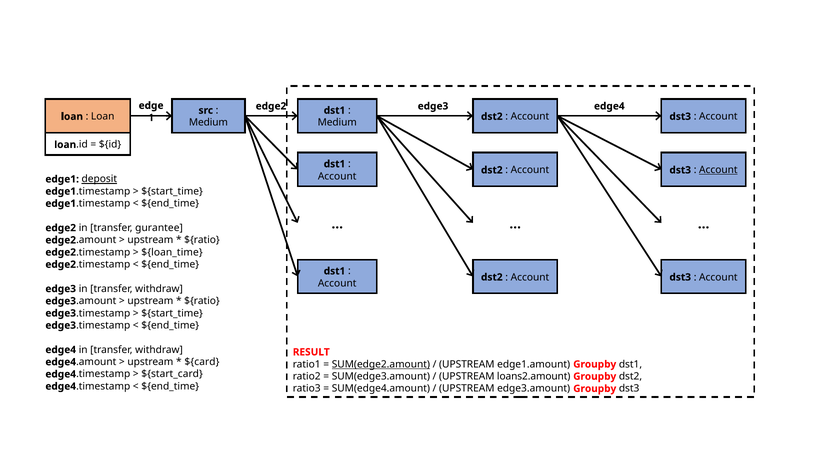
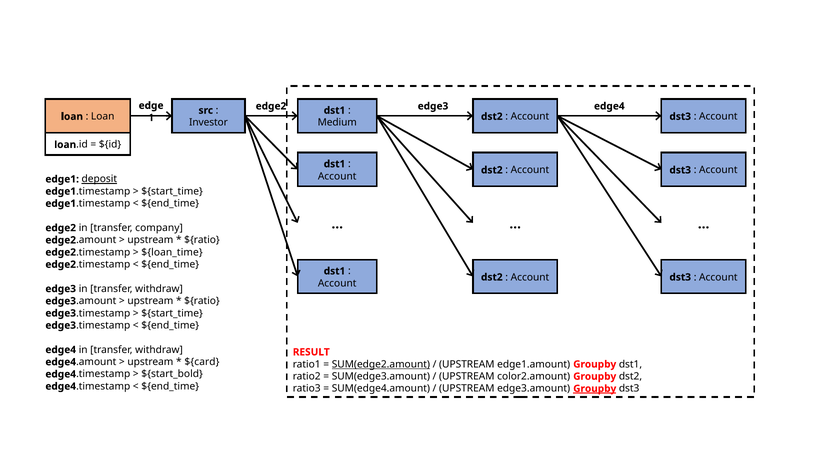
Medium: Medium -> Investor (208, 123)
Account underline: present -> none (718, 170)
gurantee: gurantee -> company (159, 228)
${start_card: ${start_card -> ${start_bold (172, 374)
loans2.amount: loans2.amount -> color2.amount (534, 377)
Groupby underline: none -> present (595, 389)
